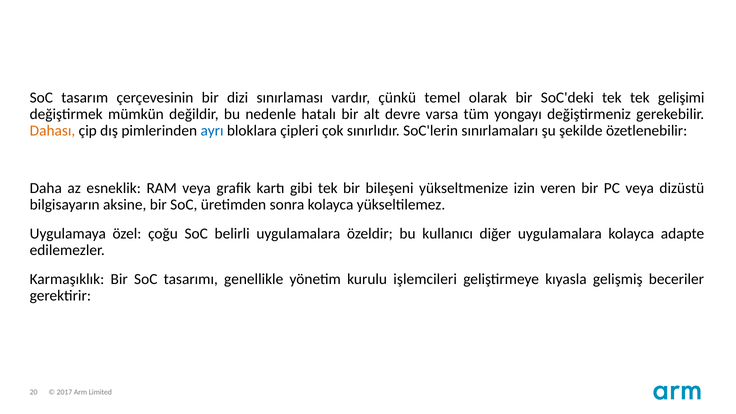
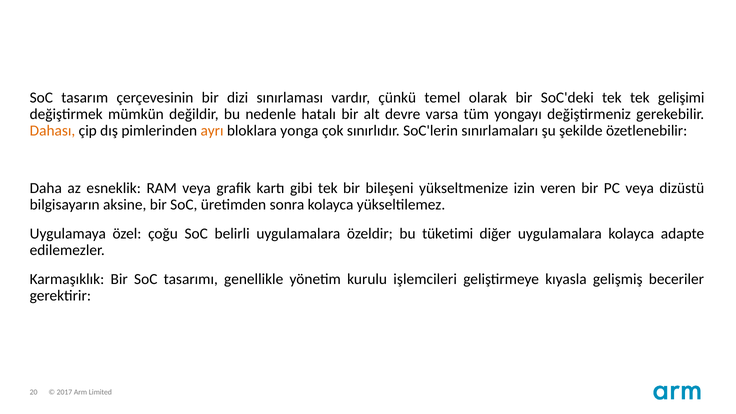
ayrı colour: blue -> orange (212, 131)
çipleri: çipleri -> yonga (299, 131)
kullanıcı: kullanıcı -> tüketimi (448, 234)
